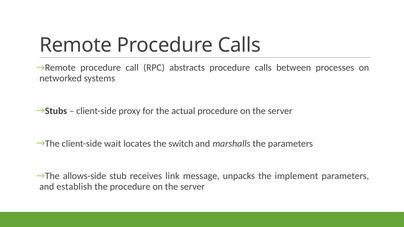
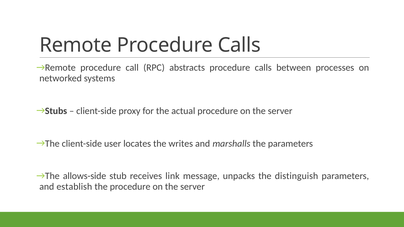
wait: wait -> user (113, 144)
switch: switch -> writes (181, 144)
implement: implement -> distinguish (296, 176)
